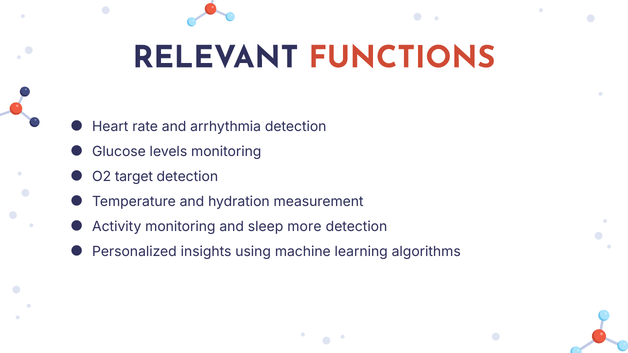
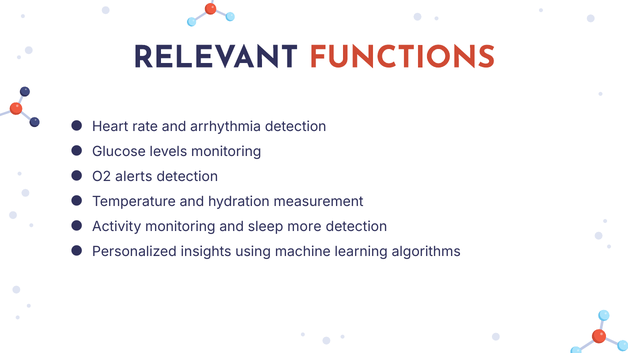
target: target -> alerts (134, 177)
